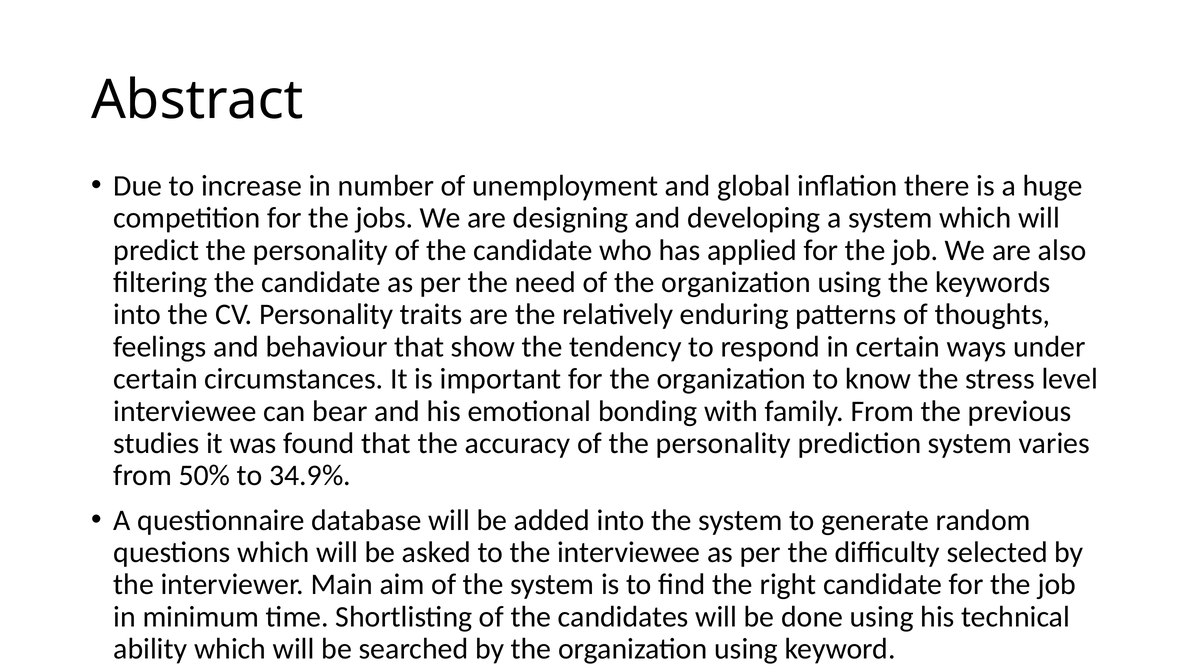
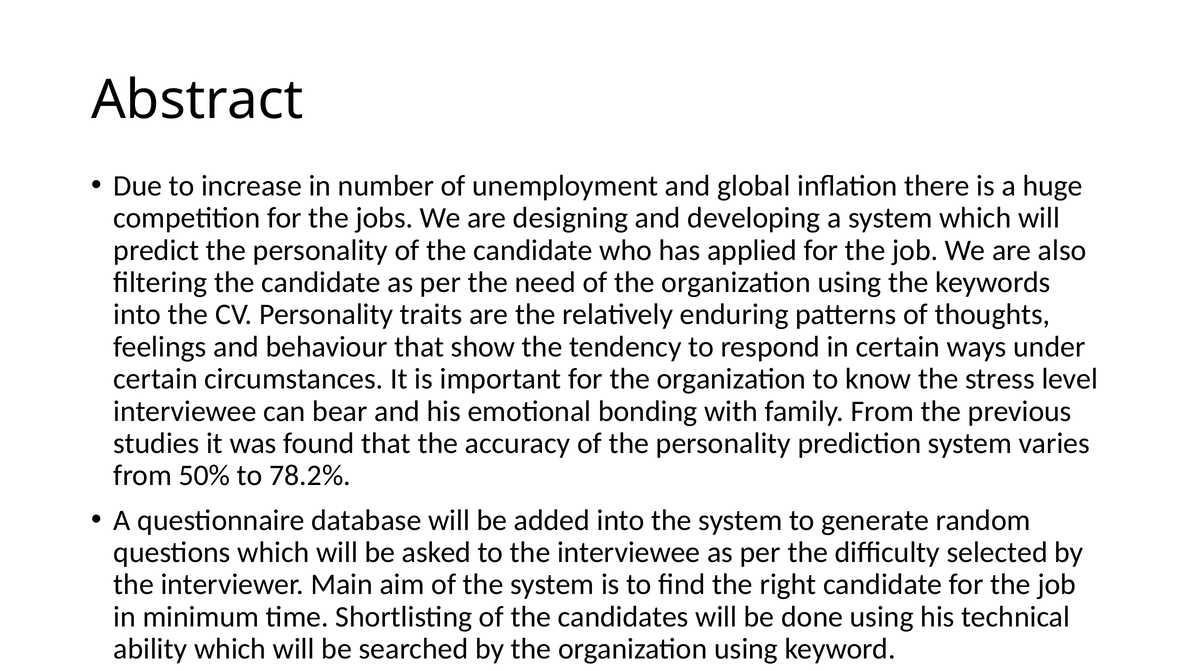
34.9%: 34.9% -> 78.2% (310, 476)
